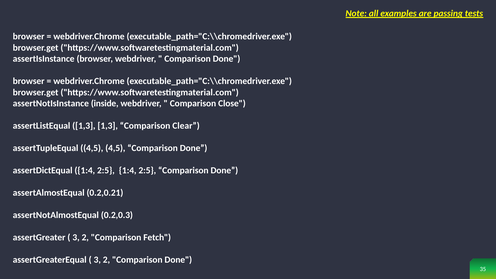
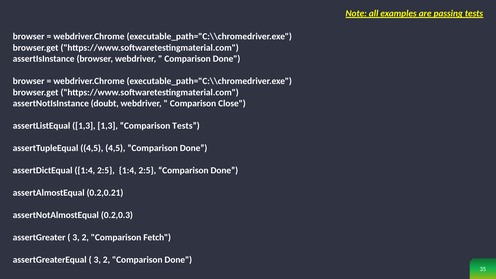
inside: inside -> doubt (105, 103)
Comparison Clear: Clear -> Tests (186, 126)
